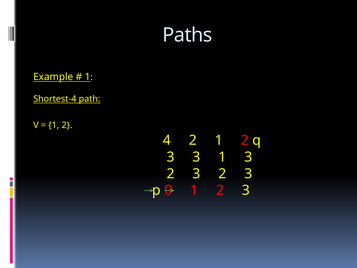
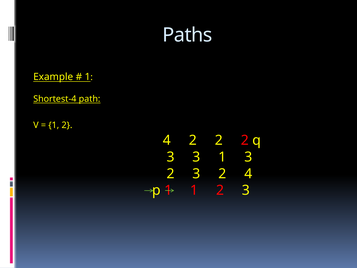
4 2 1: 1 -> 2 (219, 140)
2 3 2 3: 3 -> 4 (248, 174)
p 0: 0 -> 1 (168, 190)
